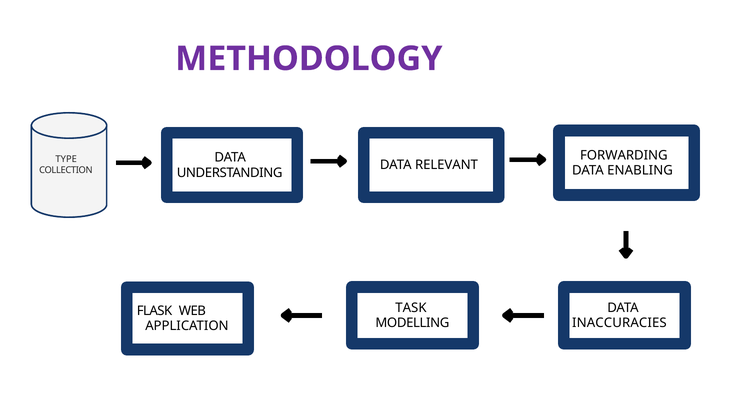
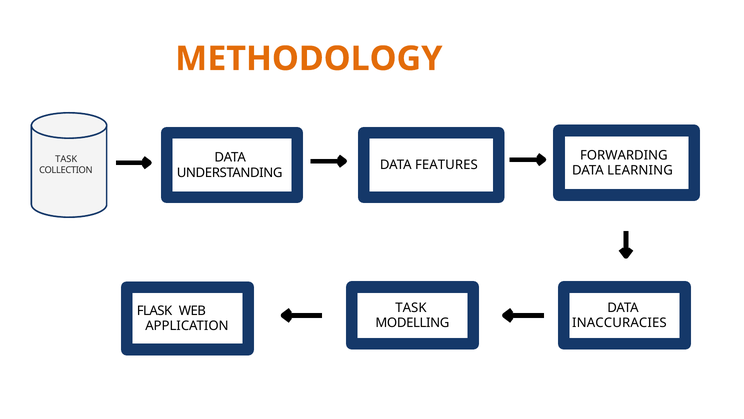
METHODOLOGY colour: purple -> orange (309, 59)
TYPE: TYPE -> TASK (66, 159)
RELEVANT: RELEVANT -> FEATURES (446, 165)
ENABLING: ENABLING -> LEARNING (640, 170)
